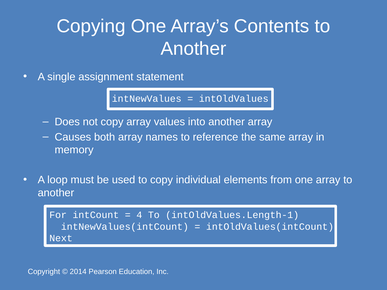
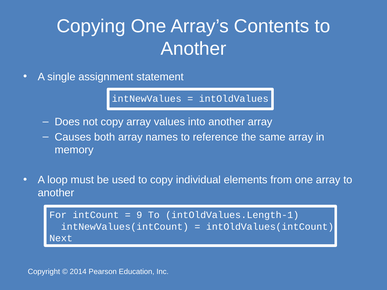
4: 4 -> 9 (139, 215)
